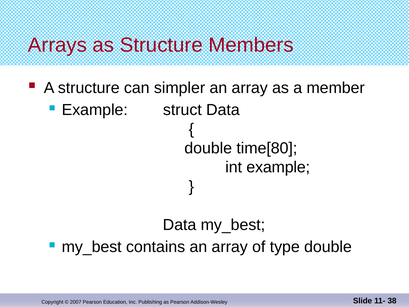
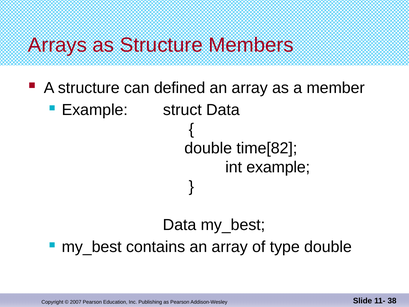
simpler: simpler -> defined (180, 88)
time[80: time[80 -> time[82 (267, 148)
